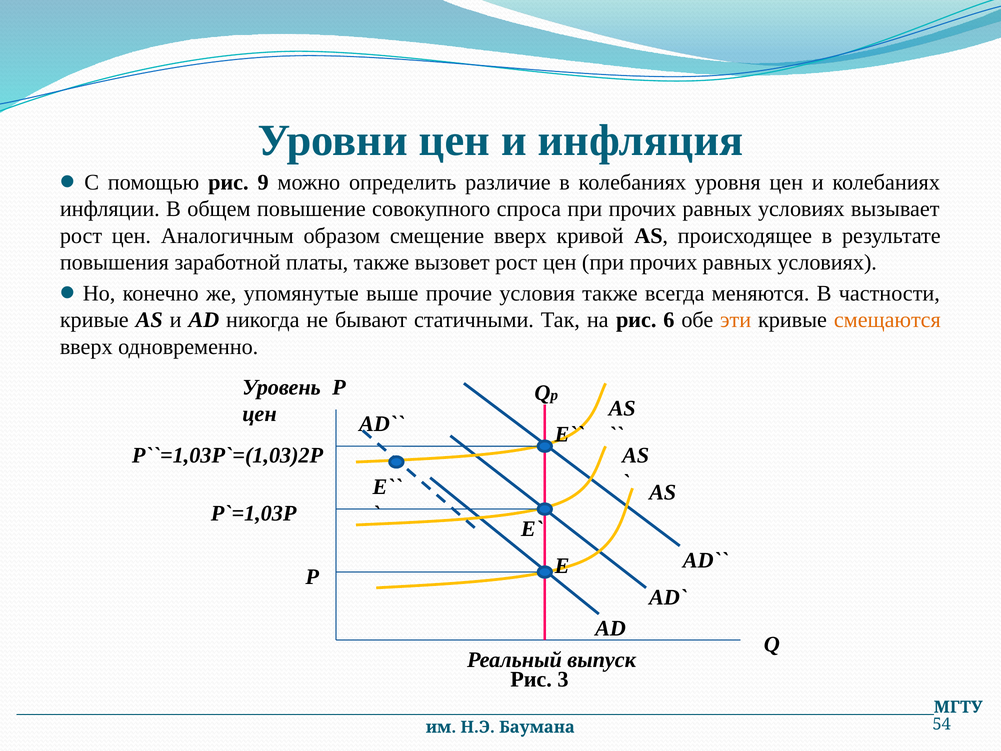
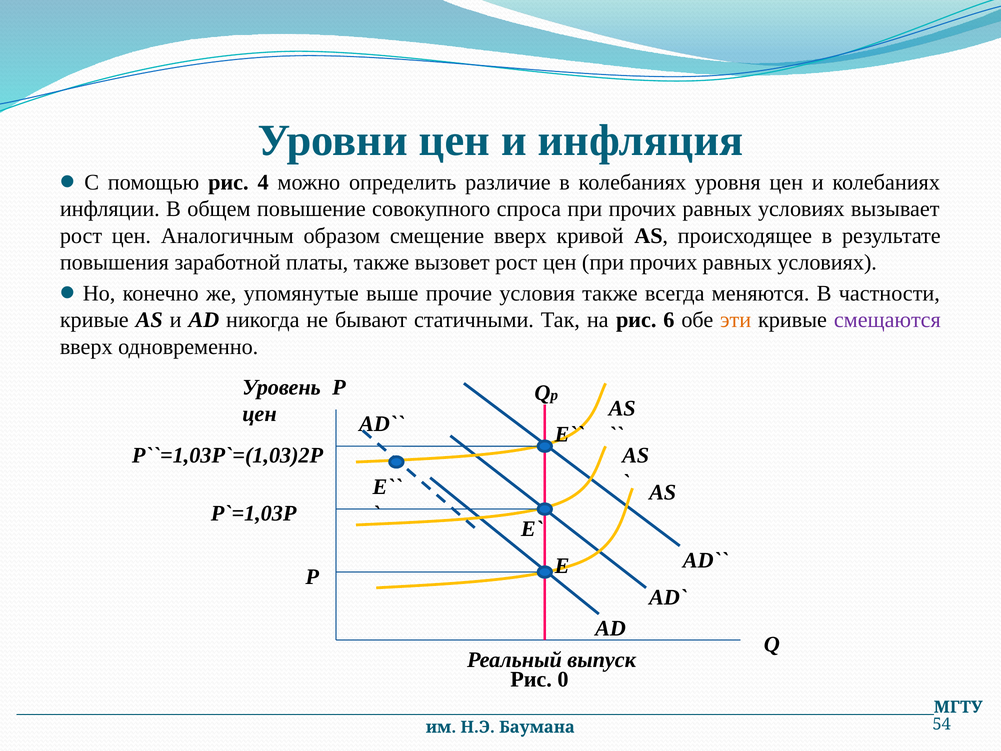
9: 9 -> 4 (263, 182)
смещаются colour: orange -> purple (887, 320)
3: 3 -> 0 (563, 679)
